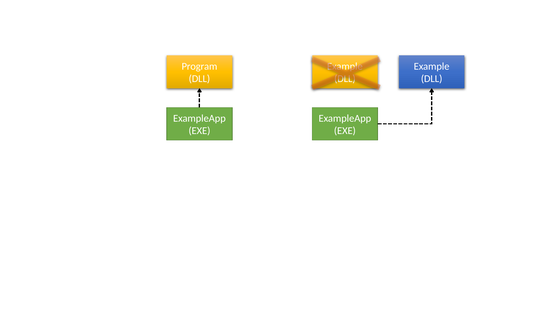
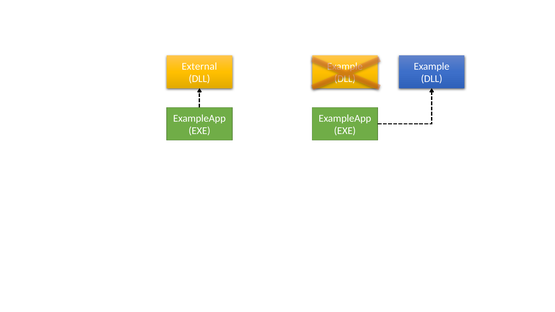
Program: Program -> External (199, 66)
